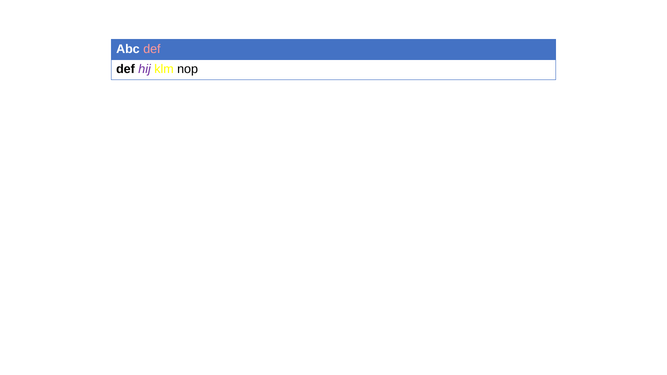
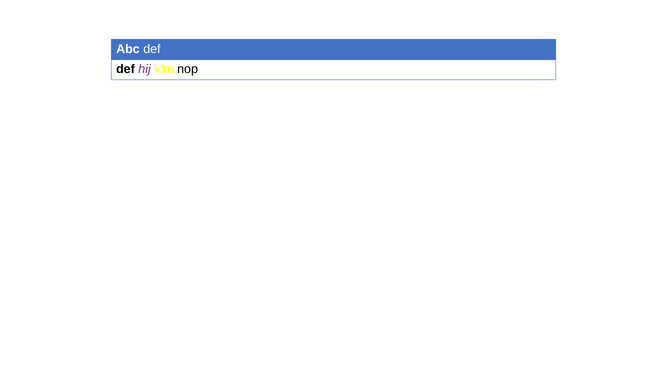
def colour: pink -> white (152, 49)
